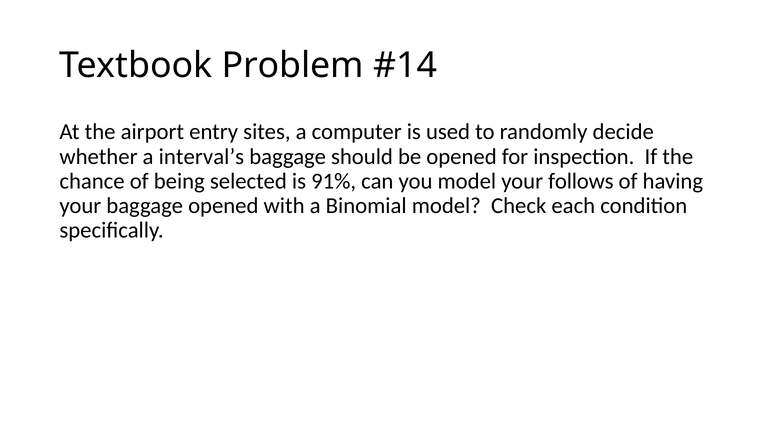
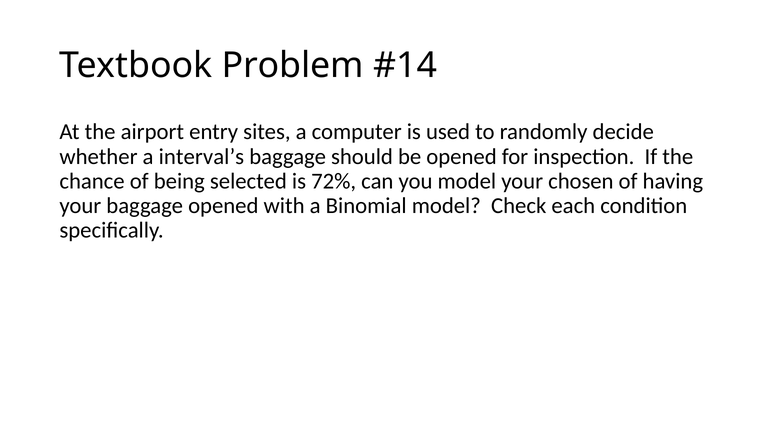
91%: 91% -> 72% (334, 181)
follows: follows -> chosen (581, 181)
